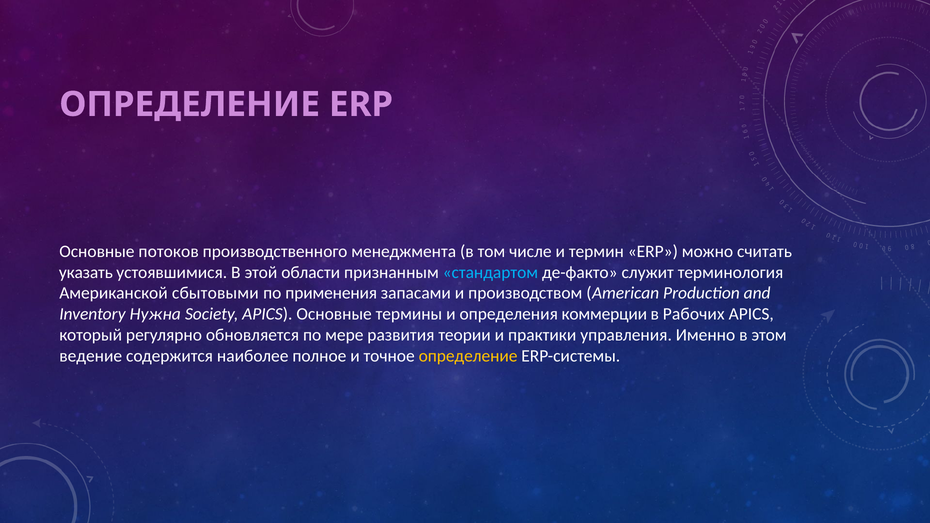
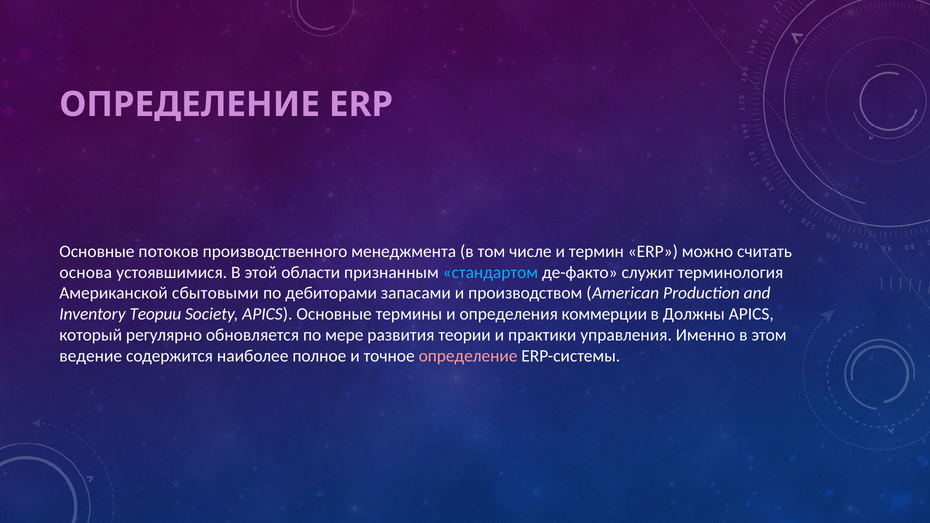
указать: указать -> основа (86, 272)
применения: применения -> дебиторами (331, 293)
Inventory Нужна: Нужна -> Теории (155, 314)
Рабочих: Рабочих -> Должны (694, 314)
определение colour: yellow -> pink (468, 356)
